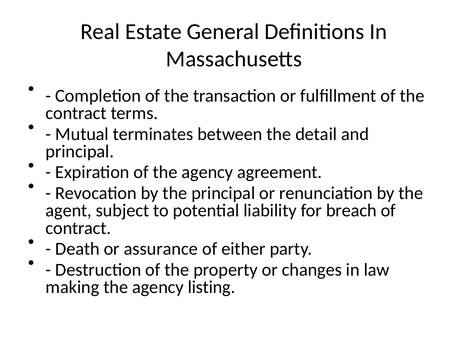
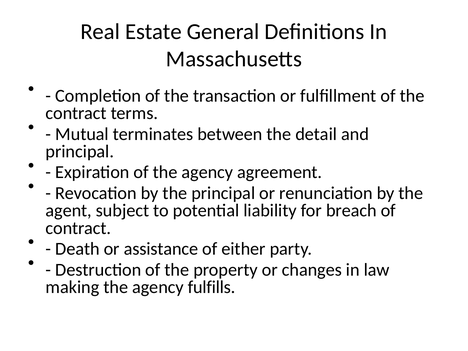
assurance: assurance -> assistance (161, 249)
listing: listing -> fulfills (212, 287)
